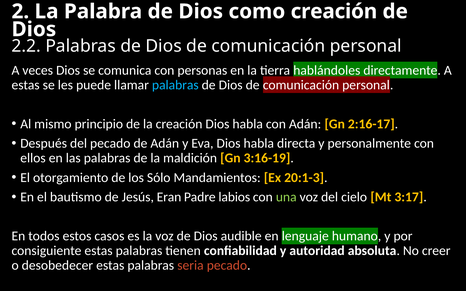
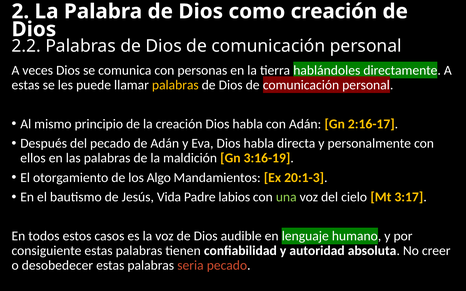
palabras colour: light blue -> yellow (175, 85)
Sólo: Sólo -> Algo (159, 178)
Eran: Eran -> Vida (169, 197)
